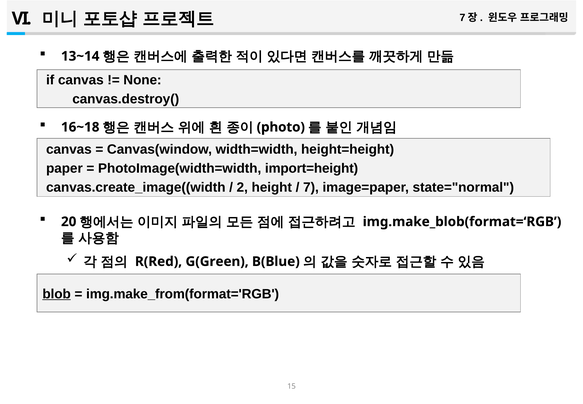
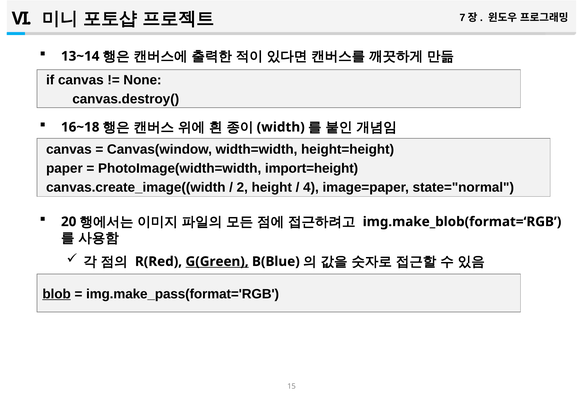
photo: photo -> width (281, 127)
7: 7 -> 4 (311, 187)
G(Green underline: none -> present (217, 261)
img.make_from(format='RGB: img.make_from(format='RGB -> img.make_pass(format='RGB (183, 294)
